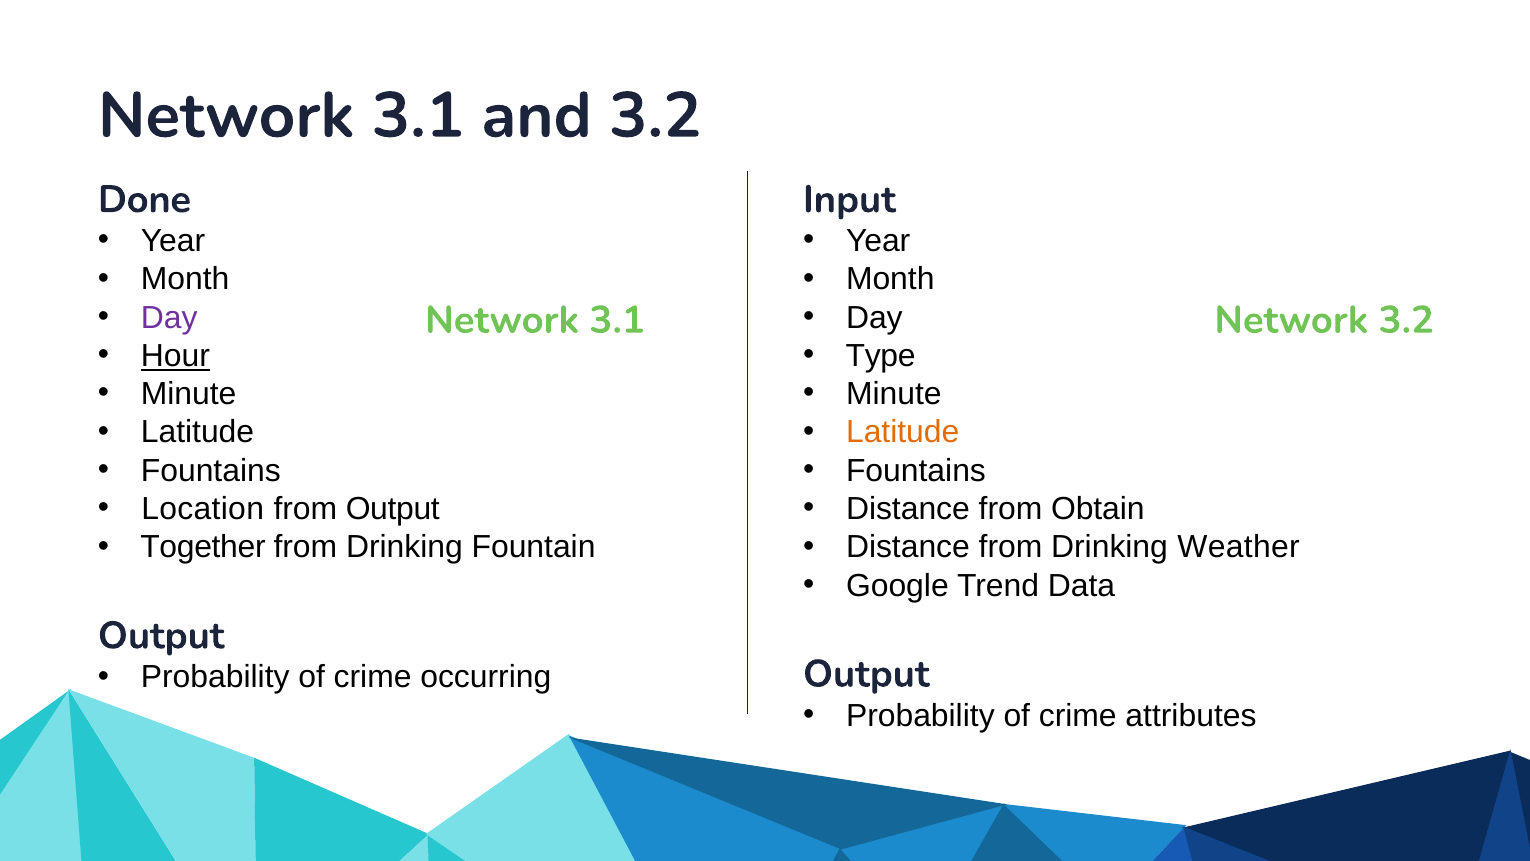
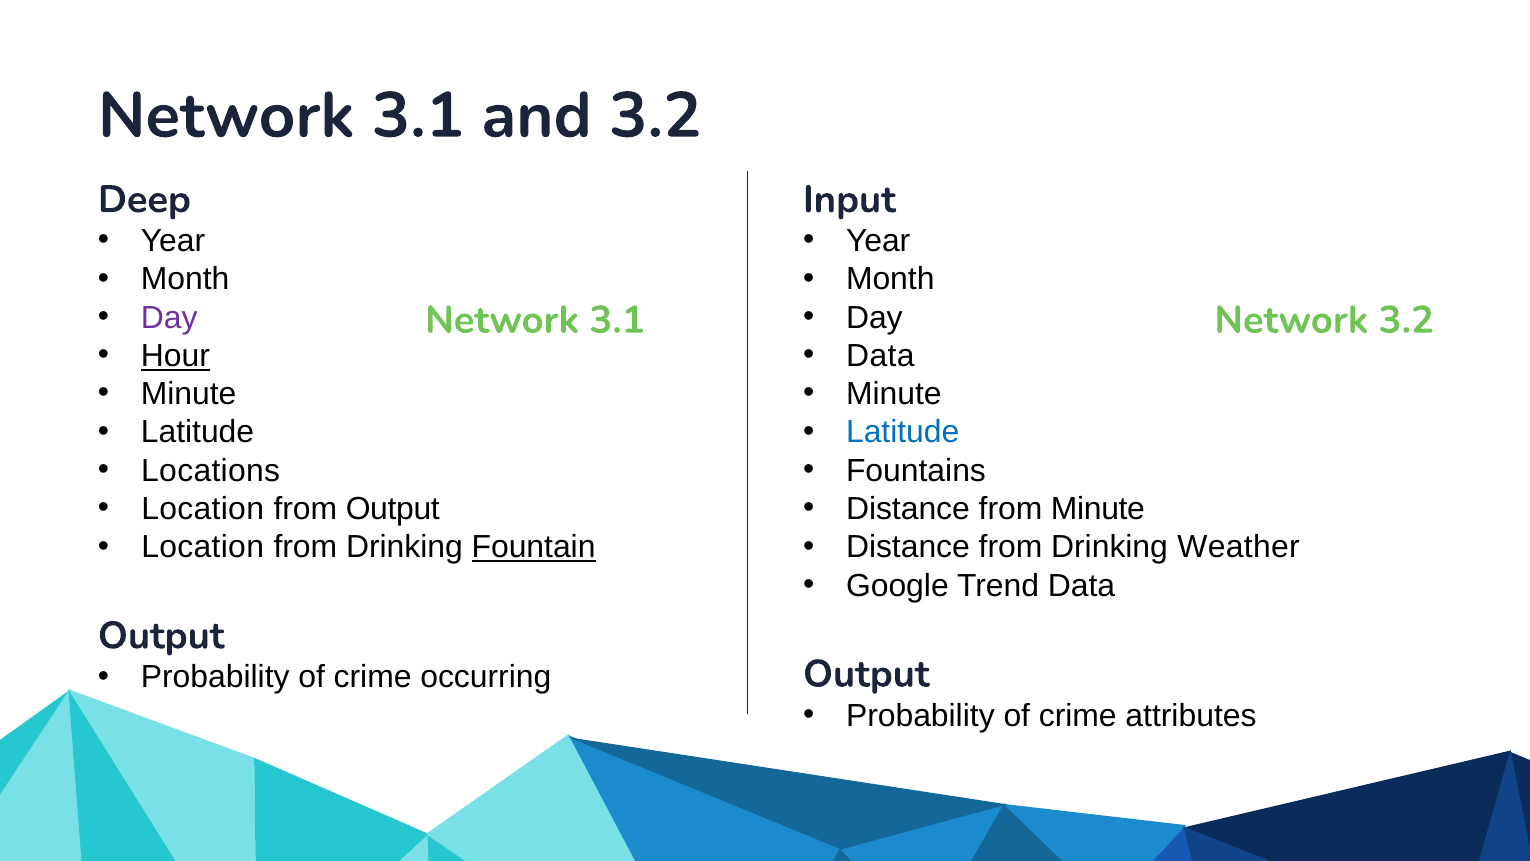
Done: Done -> Deep (144, 199)
Type: Type -> Data (880, 356)
Latitude colour: orange -> blue (903, 432)
Fountains: Fountains -> Locations (211, 471)
from Obtain: Obtain -> Minute (1098, 509)
Together: Together -> Location (203, 547)
Fountain underline: none -> present (534, 547)
